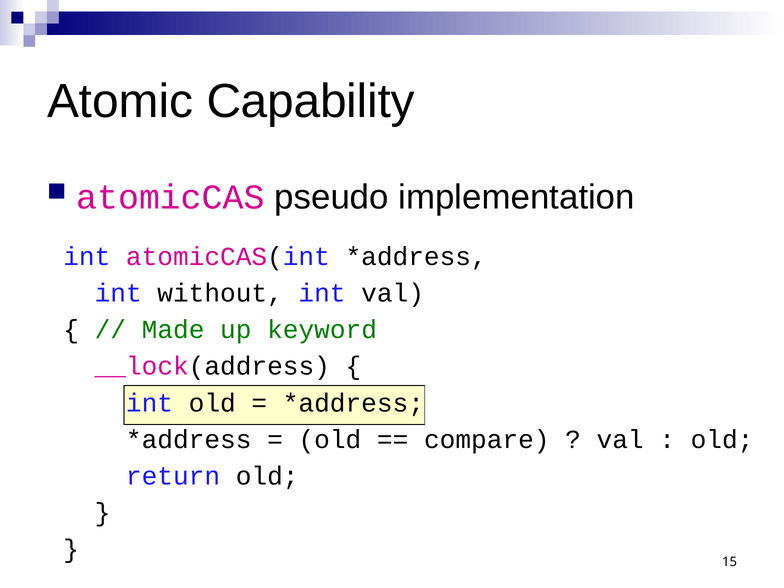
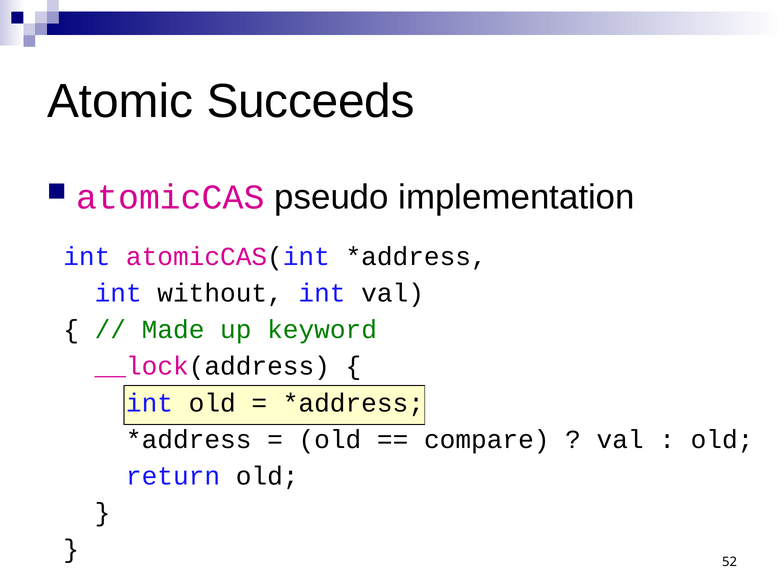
Capability: Capability -> Succeeds (311, 101)
15: 15 -> 52 (730, 562)
